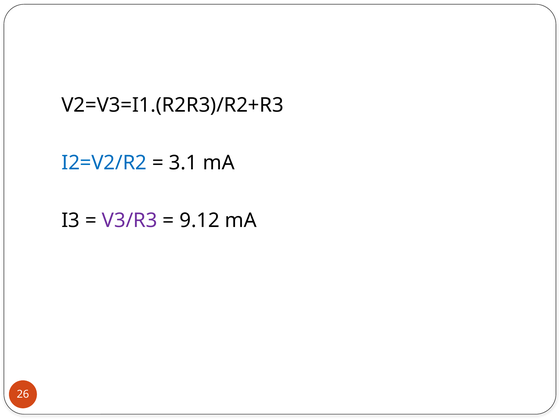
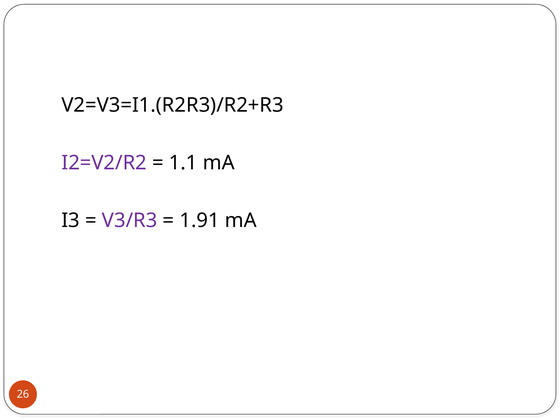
I2=V2/R2 colour: blue -> purple (104, 163)
3.1: 3.1 -> 1.1 (183, 163)
9.12: 9.12 -> 1.91 (200, 220)
